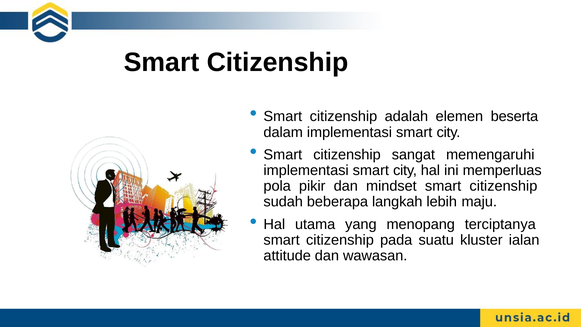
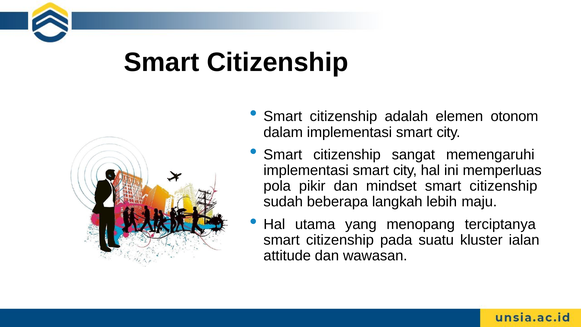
beserta: beserta -> otonom (514, 116)
